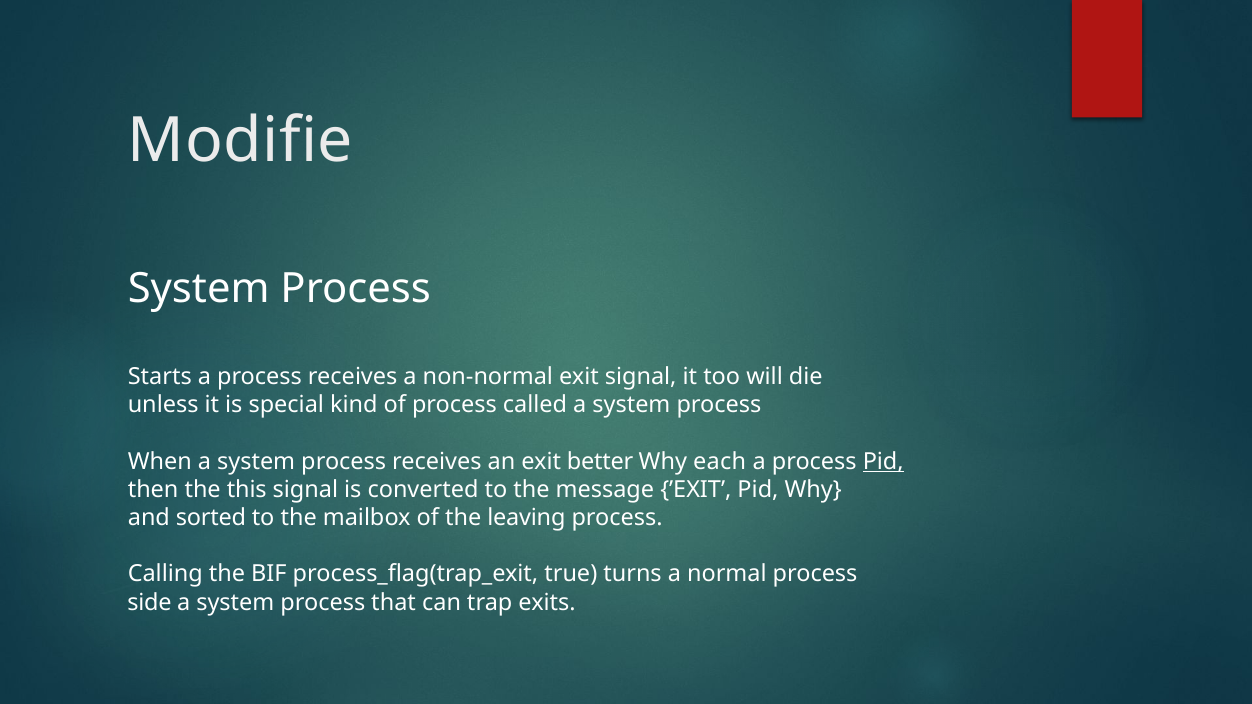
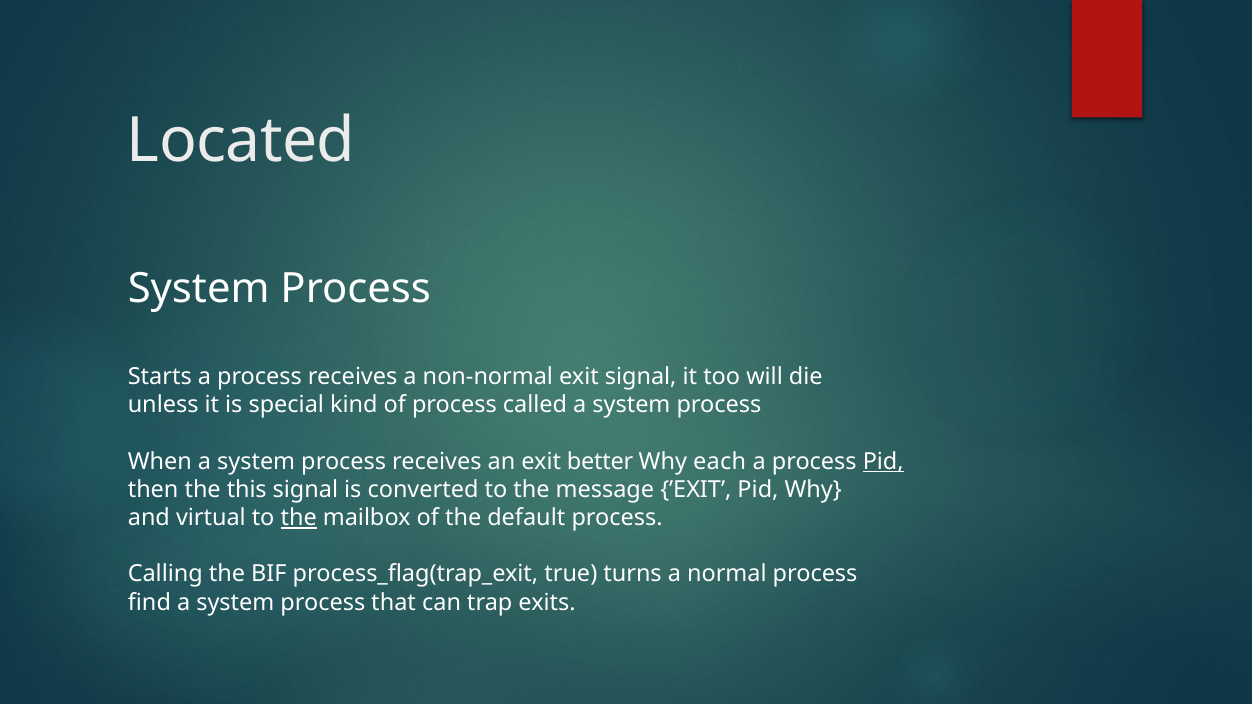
Modifie: Modifie -> Located (241, 141)
sorted: sorted -> virtual (211, 518)
the underline: none -> present (299, 518)
leaving: leaving -> default (526, 518)
side: side -> find (149, 603)
